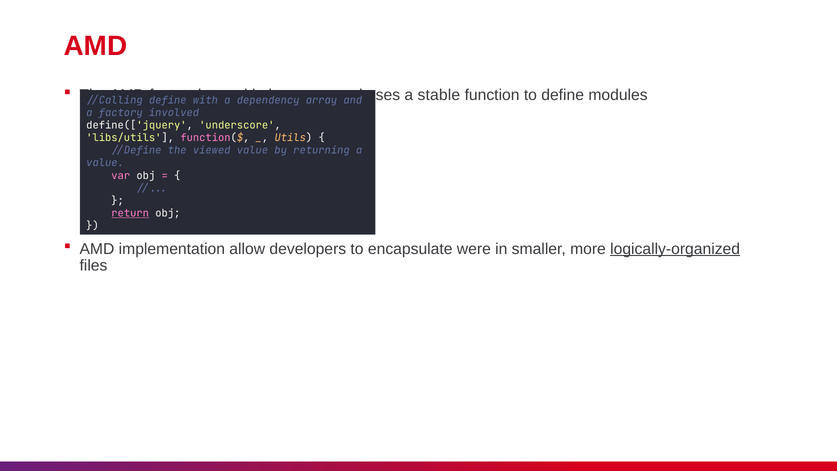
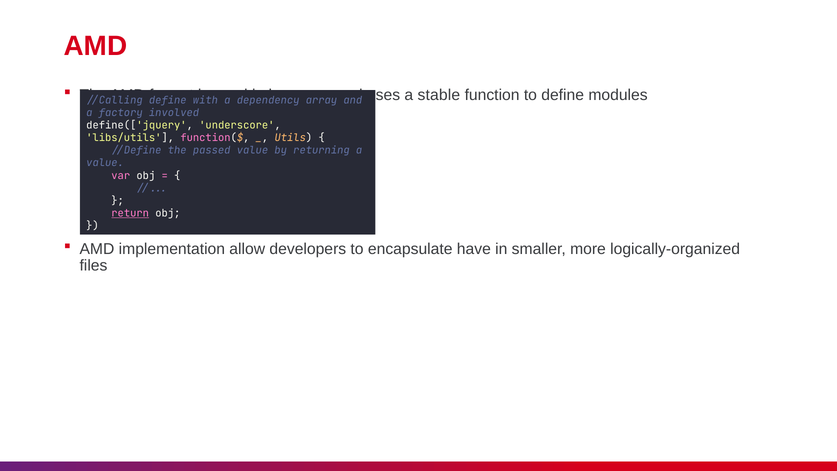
viewed: viewed -> passed (212, 150)
were: were -> have (474, 249)
logically-organized underline: present -> none (675, 249)
